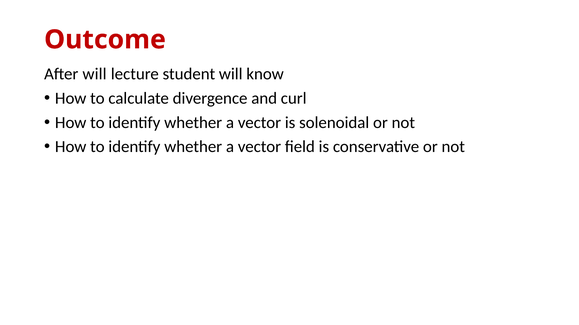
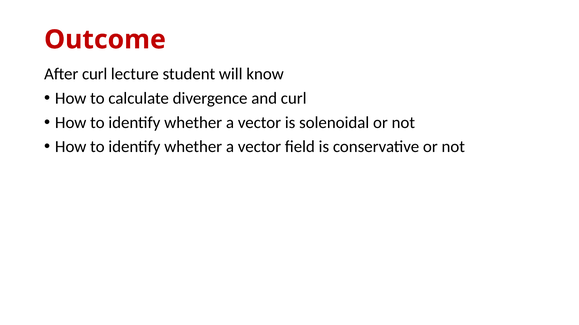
After will: will -> curl (95, 74)
